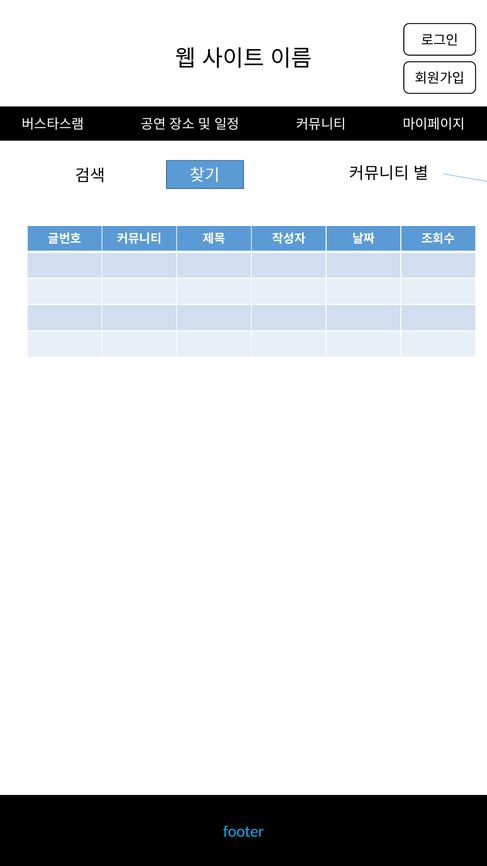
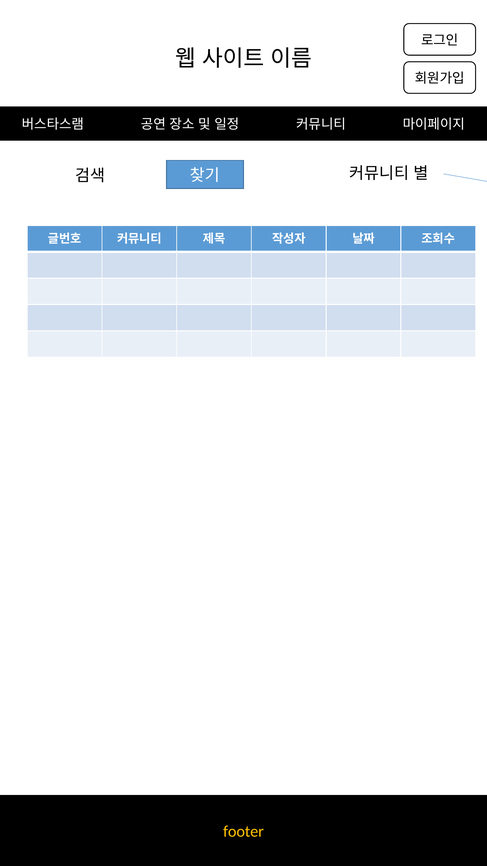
footer colour: light blue -> yellow (243, 831)
